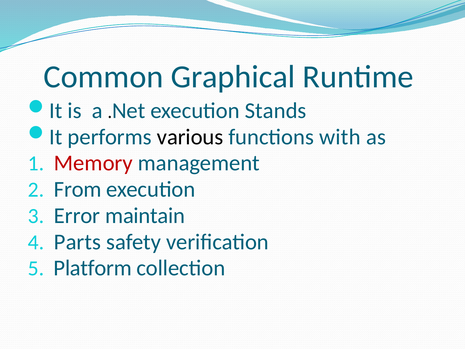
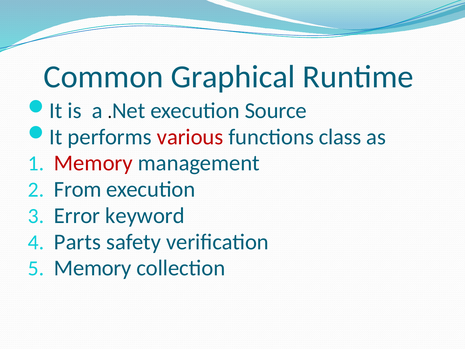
Stands: Stands -> Source (276, 111)
various colour: black -> red (190, 137)
with: with -> class (340, 137)
maintain: maintain -> keyword (145, 216)
Platform: Platform -> Memory (93, 268)
